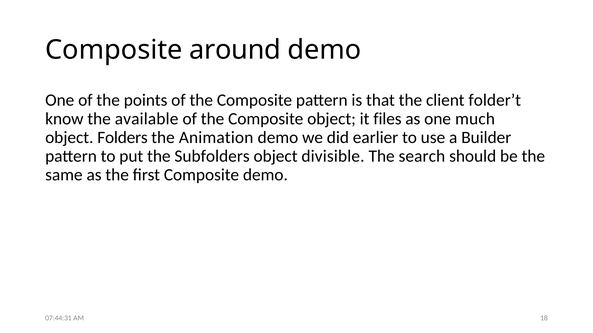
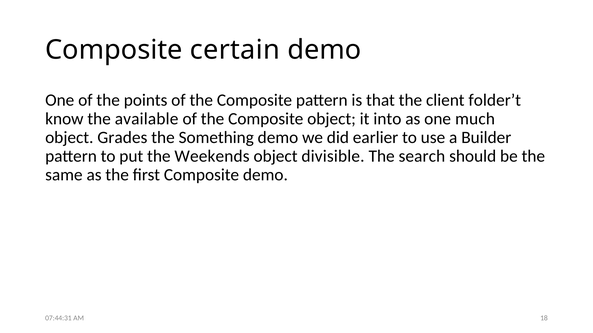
around: around -> certain (235, 50)
files: files -> into (387, 119)
Folders: Folders -> Grades (122, 138)
Animation: Animation -> Something (216, 138)
Subfolders: Subfolders -> Weekends (212, 156)
